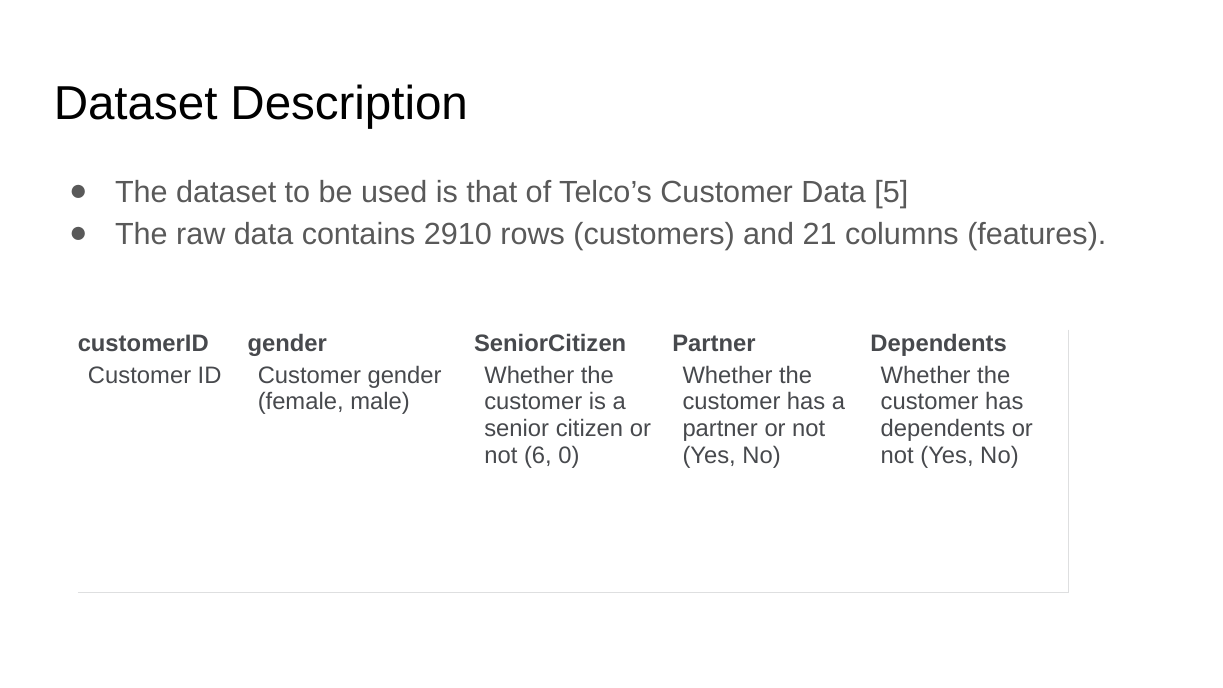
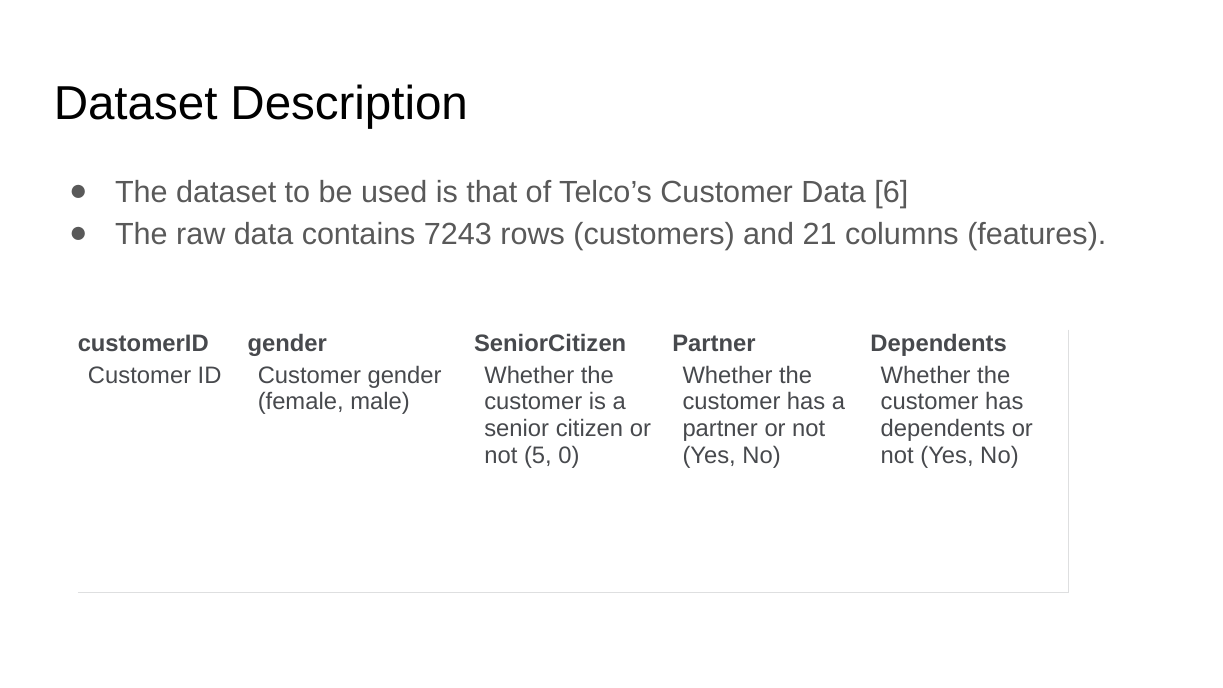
5: 5 -> 6 (891, 192)
2910: 2910 -> 7243 (458, 235)
6: 6 -> 5 (538, 455)
